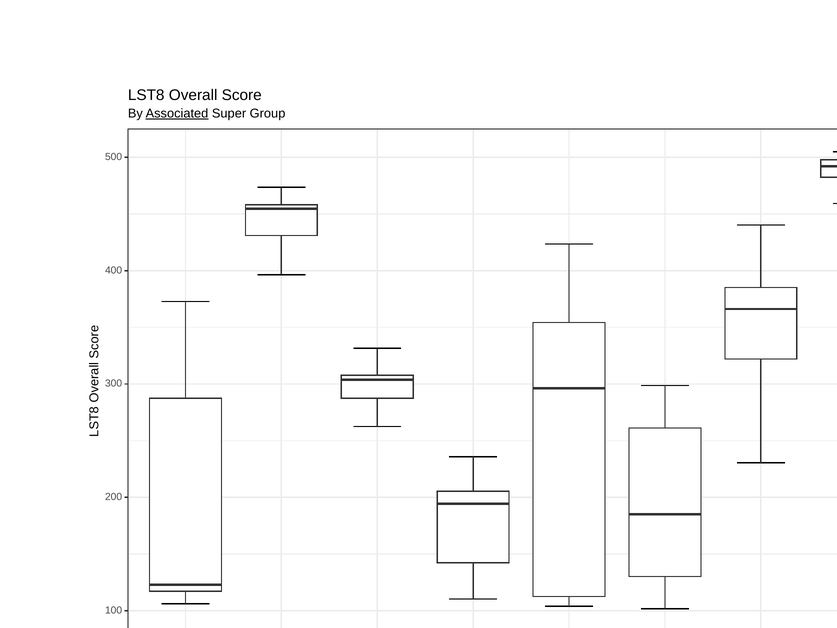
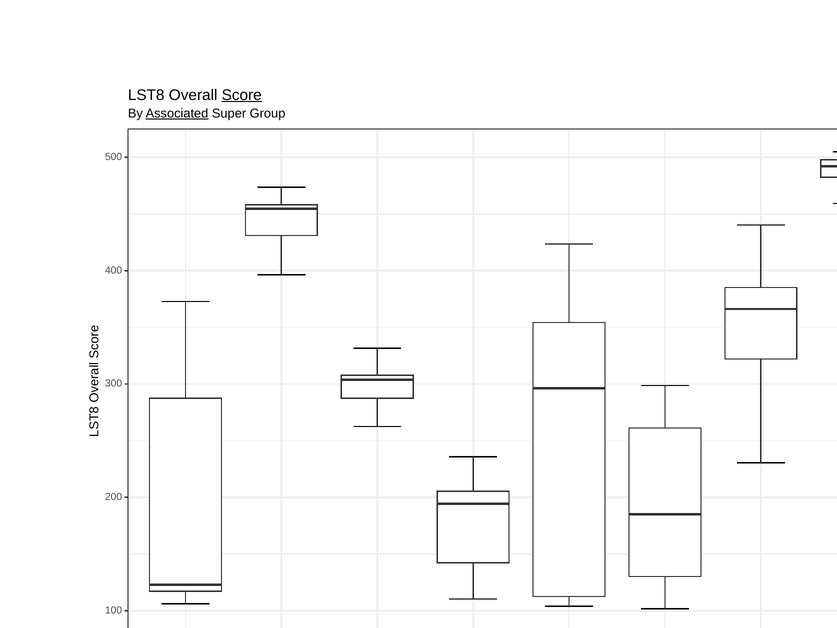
Score underline: none -> present (242, 95)
